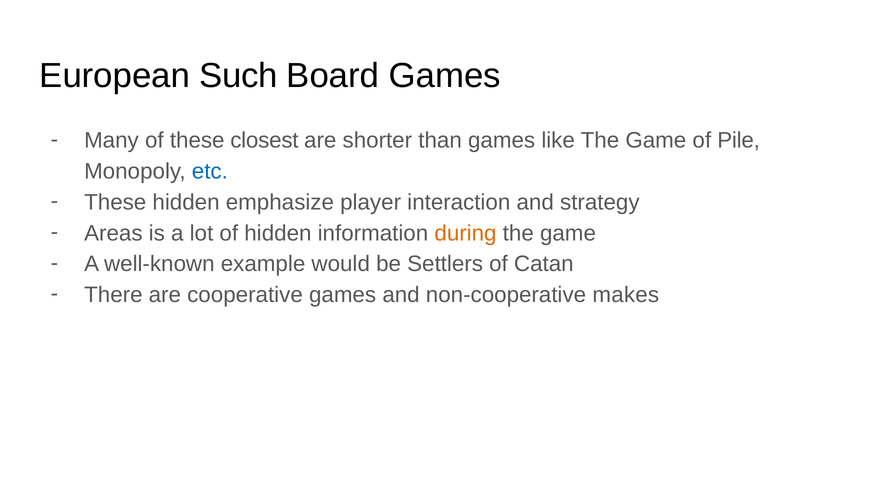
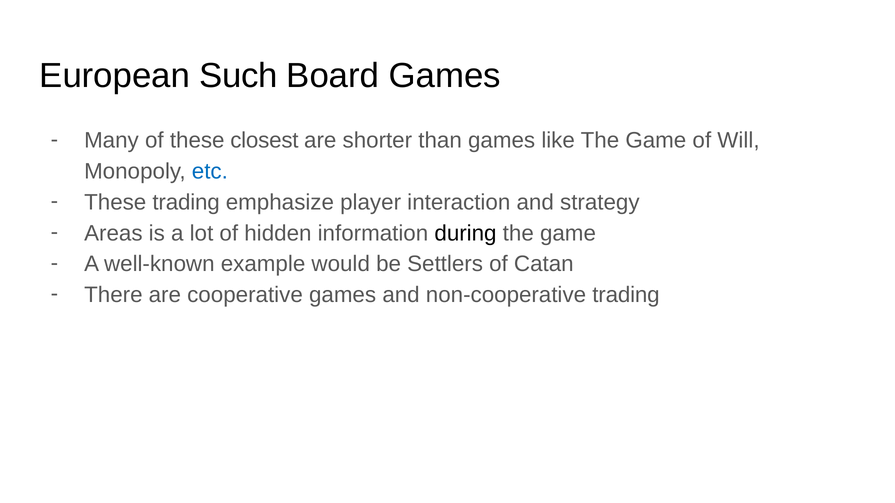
Pile: Pile -> Will (738, 141)
These hidden: hidden -> trading (186, 202)
during colour: orange -> black (466, 233)
non-cooperative makes: makes -> trading (626, 295)
